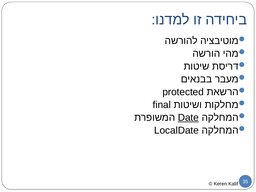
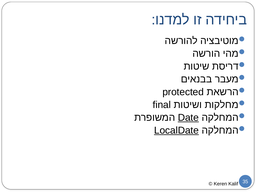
LocalDate underline: none -> present (176, 130)
